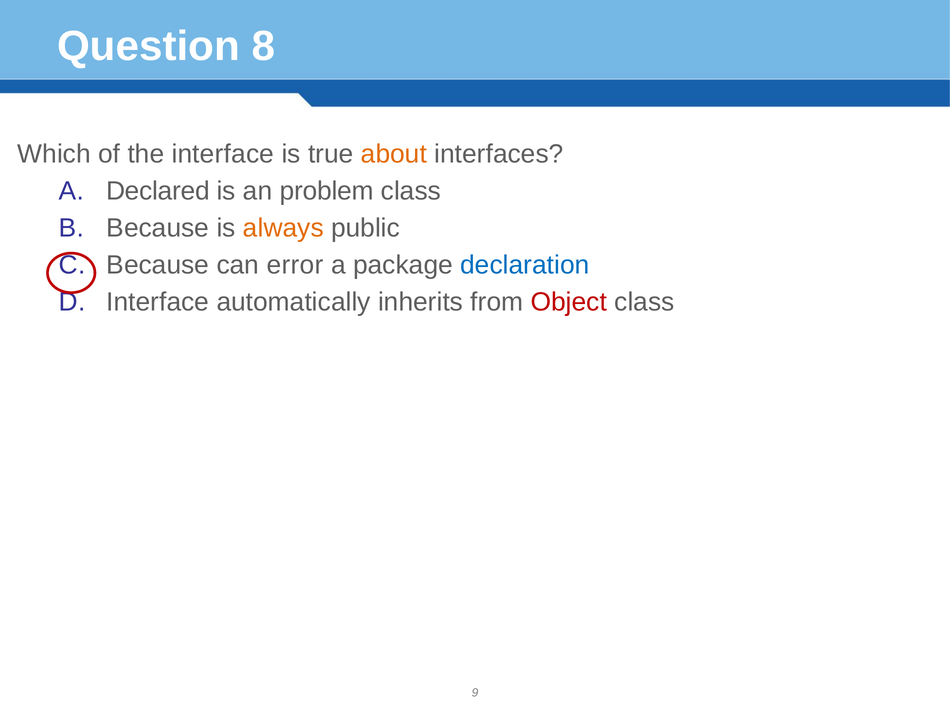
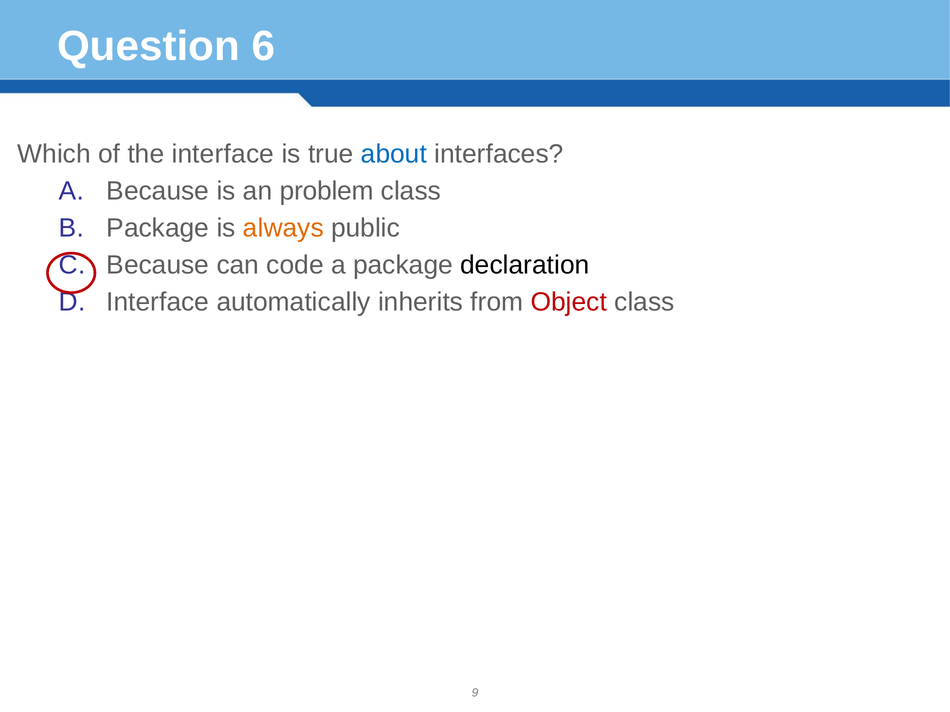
8: 8 -> 6 (263, 46)
about colour: orange -> blue (394, 154)
A Declared: Declared -> Because (158, 191)
Because: Because -> Package (158, 228)
error: error -> code (295, 265)
declaration colour: blue -> black (525, 265)
